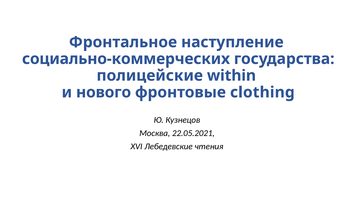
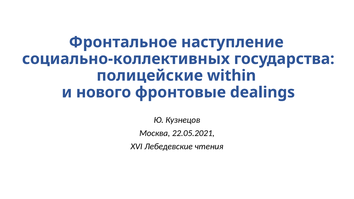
социально-коммерческих: социально-коммерческих -> социально-коллективных (126, 59)
clothing: clothing -> dealings (262, 92)
